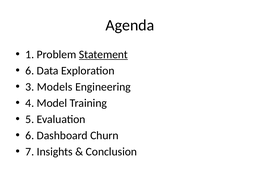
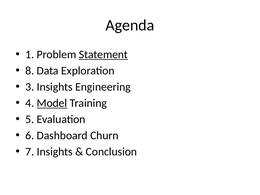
6: 6 -> 8 (30, 71)
3 Models: Models -> Insights (55, 87)
Model underline: none -> present (52, 103)
